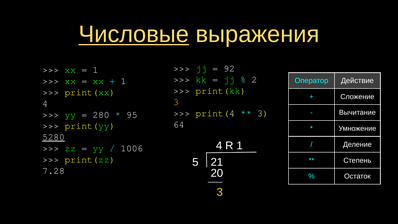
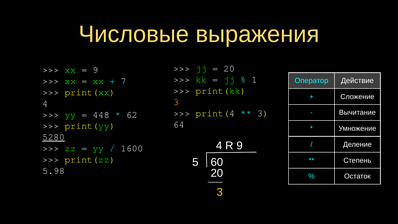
Числовые underline: present -> none (134, 34)
92: 92 -> 20 (229, 68)
1: 1 -> 9 (95, 70)
2: 2 -> 1 (254, 80)
1: 1 -> 7 (123, 81)
280: 280 -> 448 (101, 115)
95: 95 -> 62 (132, 115)
R 1: 1 -> 9 (240, 146)
1006: 1006 -> 1600 (132, 148)
21: 21 -> 60 (217, 162)
7.28: 7.28 -> 5.98 (53, 171)
